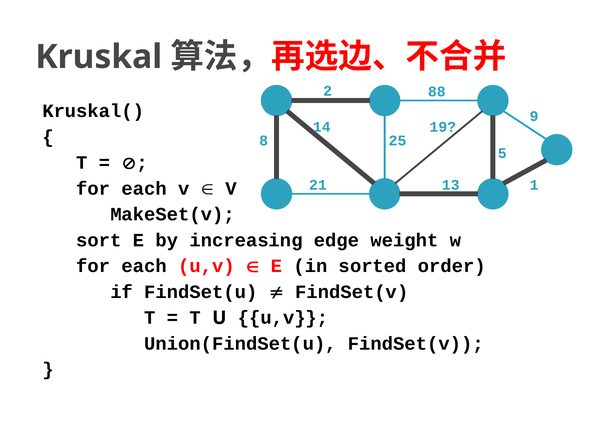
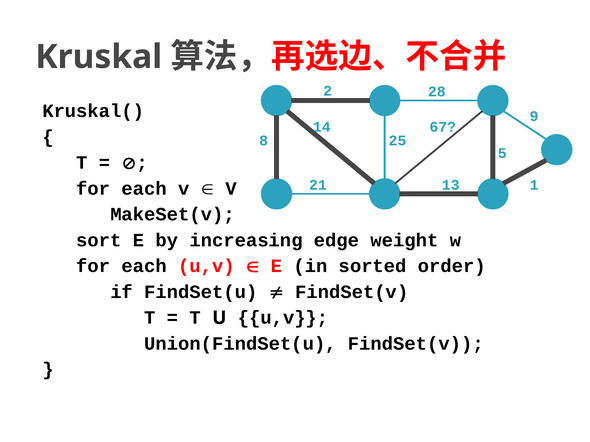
88: 88 -> 28 (437, 92)
19: 19 -> 67 (443, 127)
